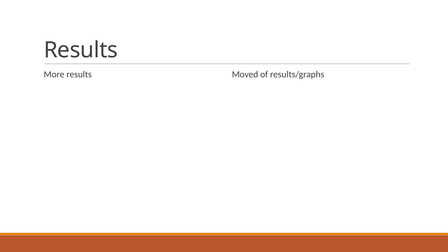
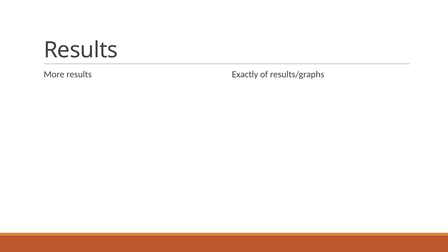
Moved: Moved -> Exactly (245, 74)
